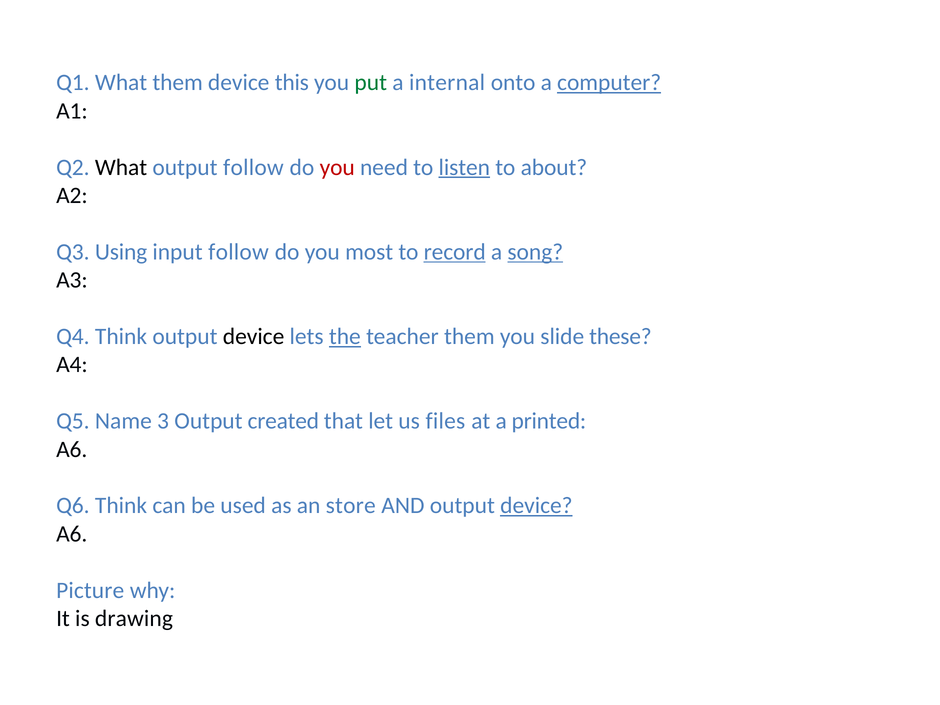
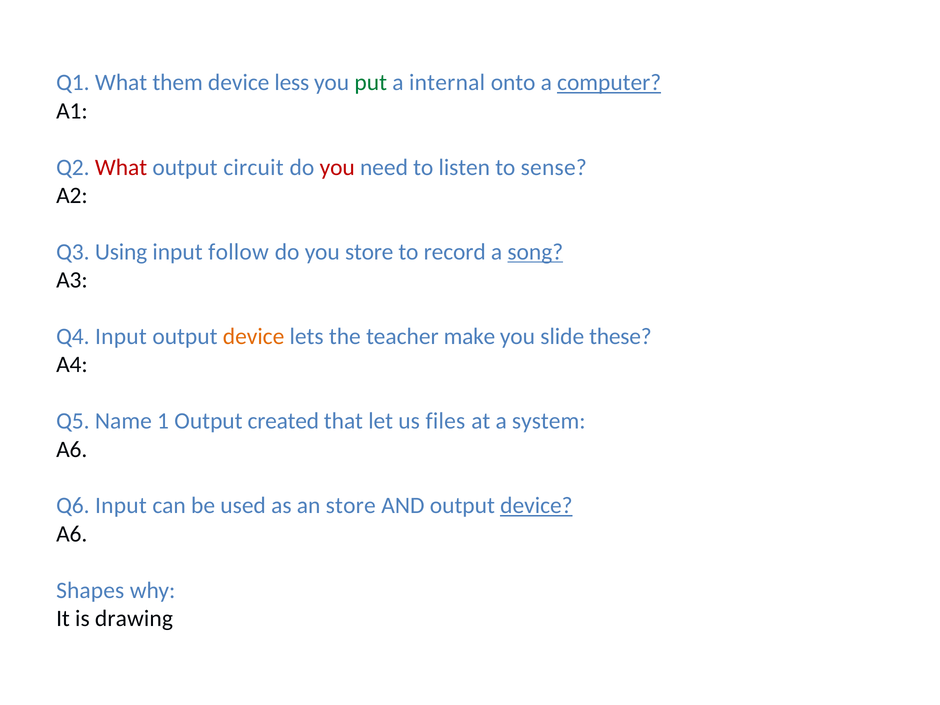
this: this -> less (292, 83)
What colour: black -> red (121, 167)
output follow: follow -> circuit (253, 167)
listen underline: present -> none (464, 167)
about: about -> sense (554, 167)
you most: most -> store (369, 252)
record underline: present -> none (455, 252)
Q4 Think: Think -> Input (121, 337)
device colour: black -> orange (254, 337)
the underline: present -> none (345, 337)
teacher them: them -> make (469, 337)
3: 3 -> 1 (163, 421)
printed: printed -> system (549, 421)
Q6 Think: Think -> Input (121, 506)
Picture: Picture -> Shapes (90, 590)
